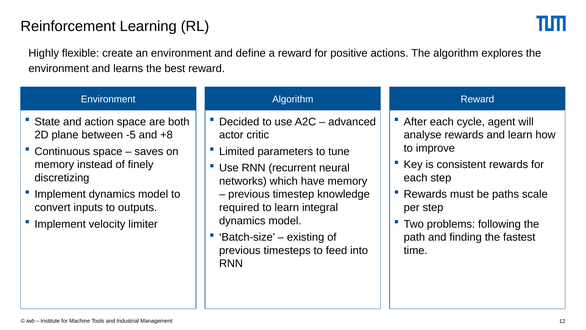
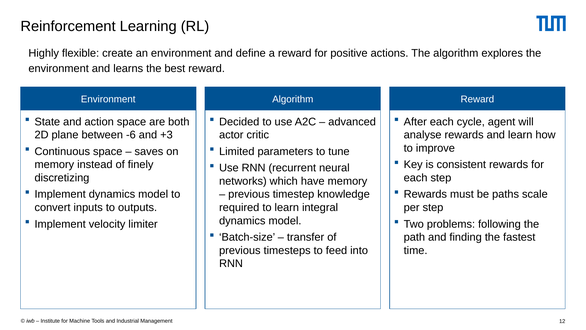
-5: -5 -> -6 (131, 135)
+8: +8 -> +3 (166, 135)
existing: existing -> transfer (306, 237)
